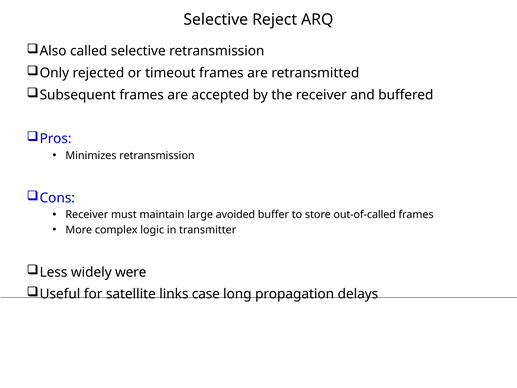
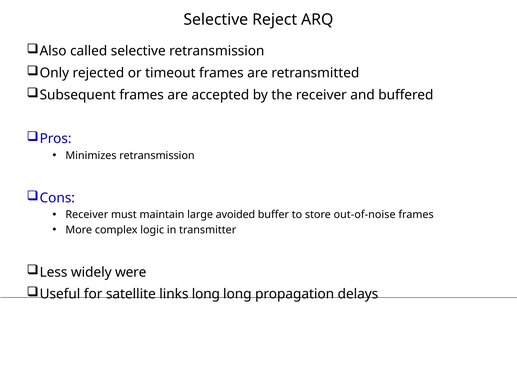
out-of-called: out-of-called -> out-of-noise (365, 215)
links case: case -> long (206, 294)
